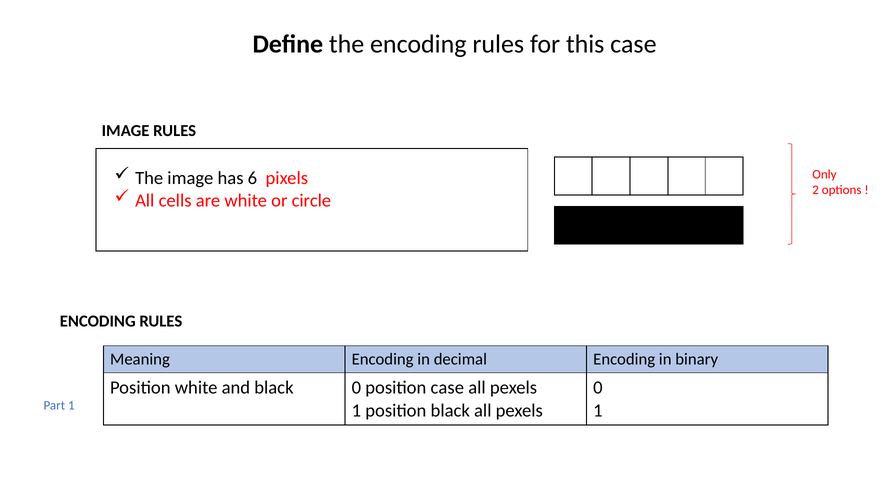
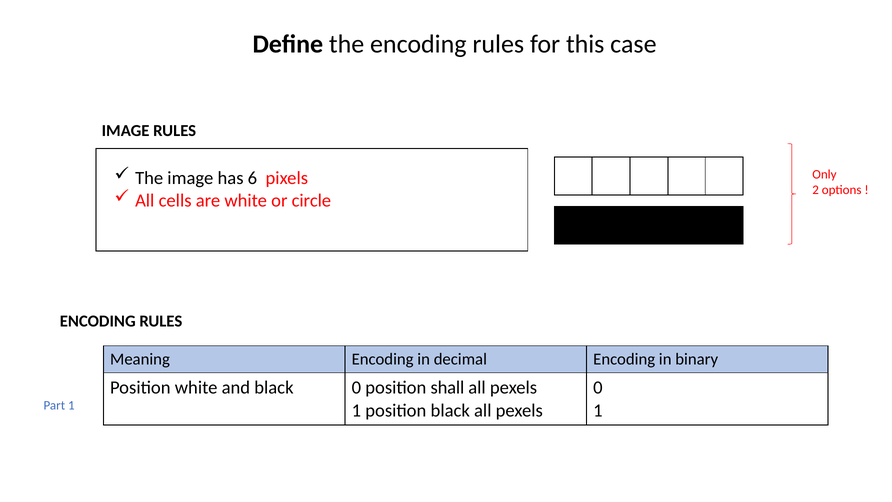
position case: case -> shall (447, 388)
